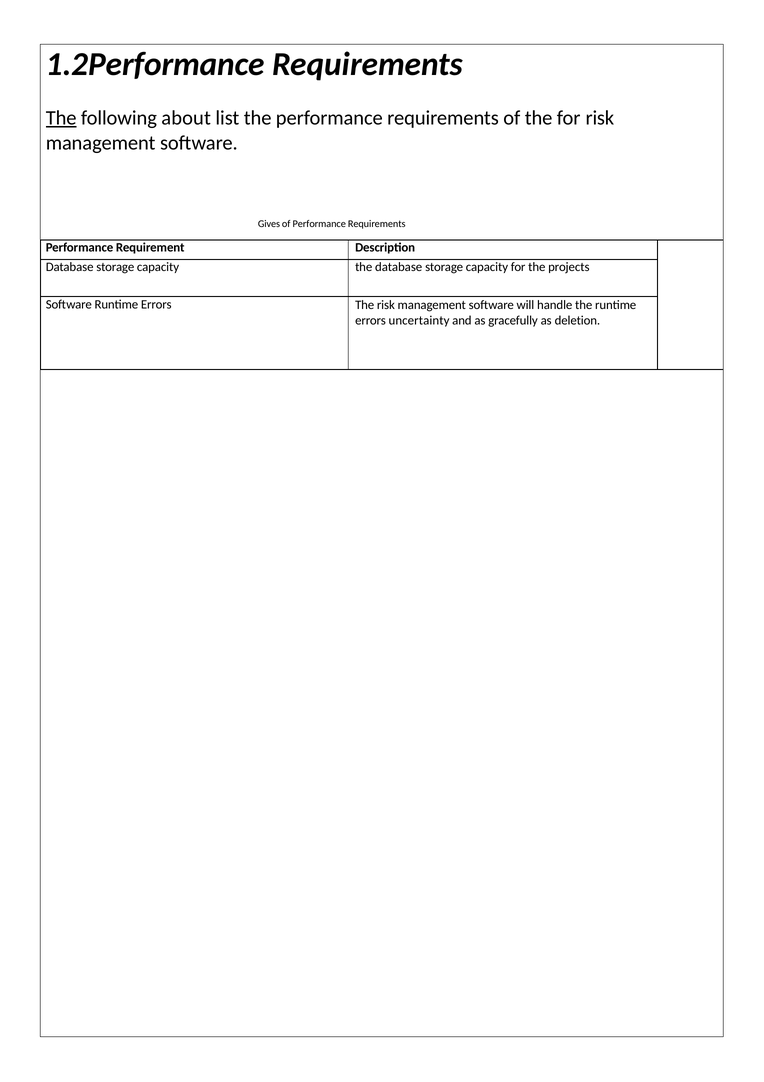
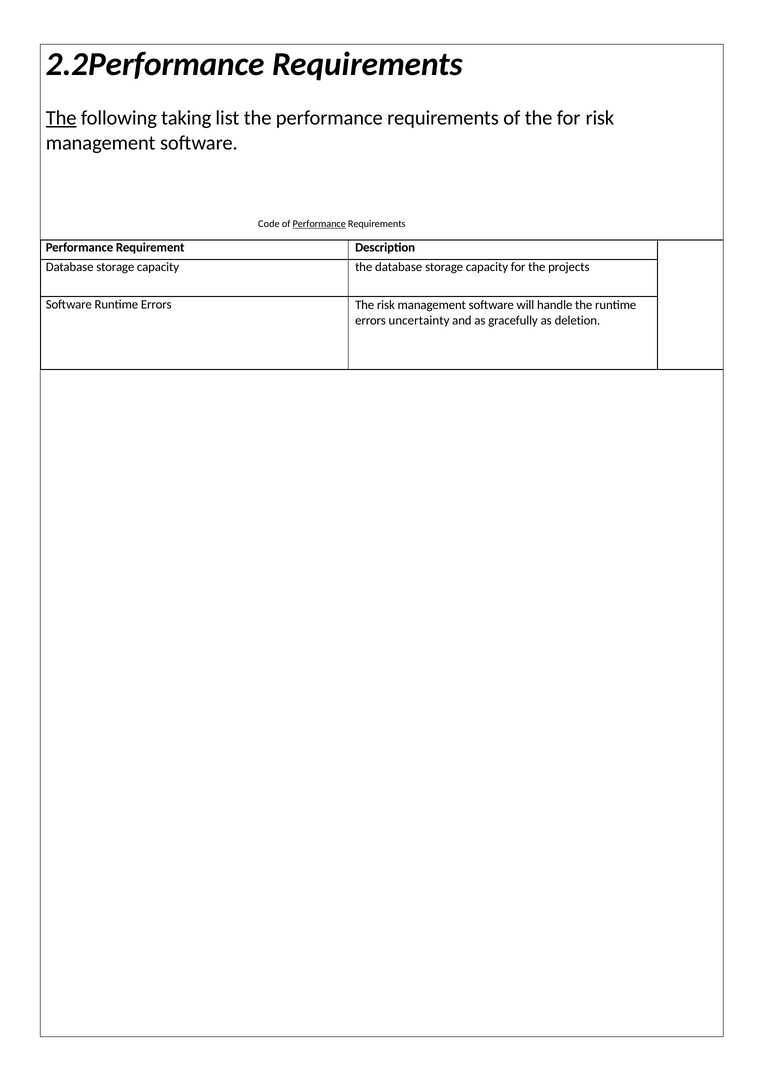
1.2Performance: 1.2Performance -> 2.2Performance (155, 64)
about: about -> taking (186, 118)
Gives: Gives -> Code (269, 224)
Performance underline: none -> present (319, 224)
